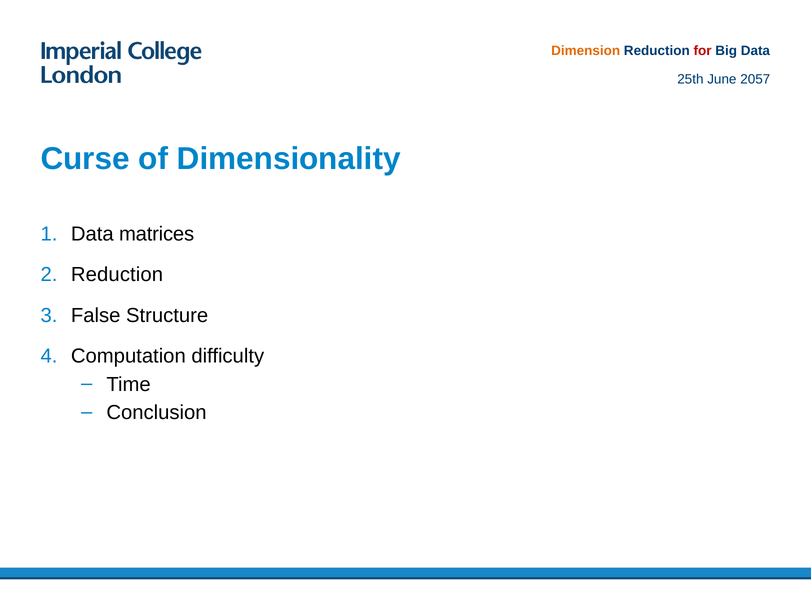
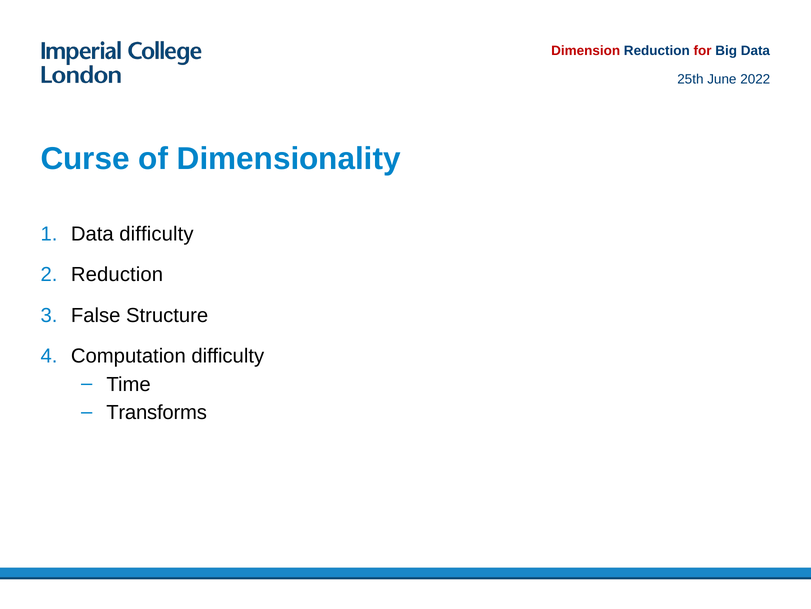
Dimension colour: orange -> red (586, 51)
2057: 2057 -> 2022 (755, 79)
Data matrices: matrices -> difficulty (156, 234)
Conclusion: Conclusion -> Transforms (157, 412)
